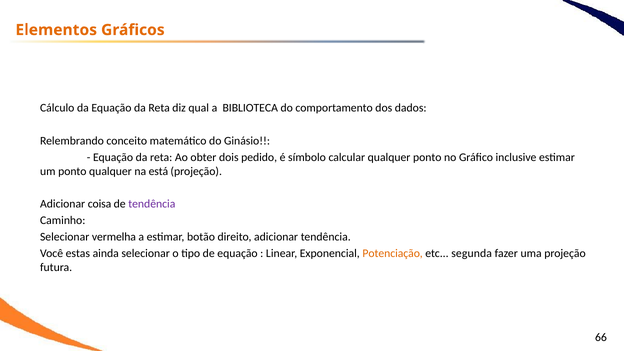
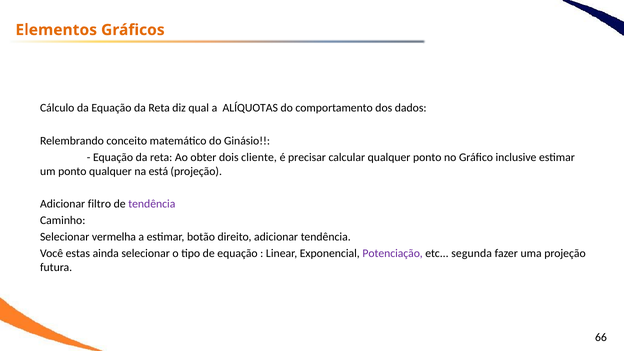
BIBLIOTECA: BIBLIOTECA -> ALÍQUOTAS (250, 108)
pedido: pedido -> cliente (259, 157)
símbolo: símbolo -> precisar (307, 157)
coisa: coisa -> filtro (99, 204)
Potenciação colour: orange -> purple (393, 253)
